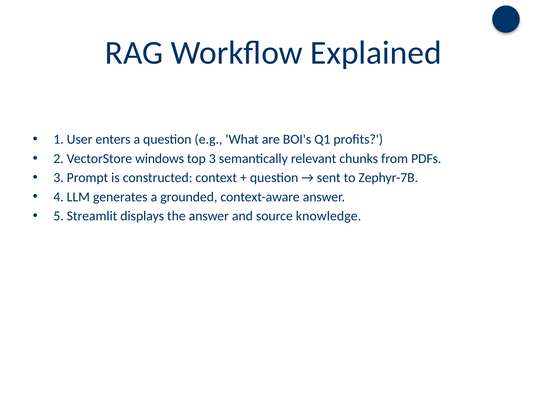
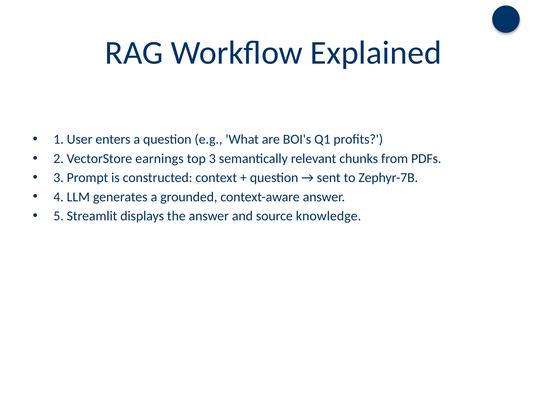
windows: windows -> earnings (159, 159)
